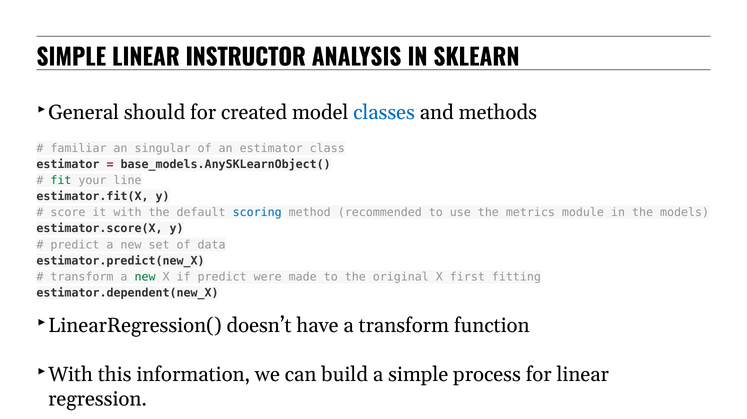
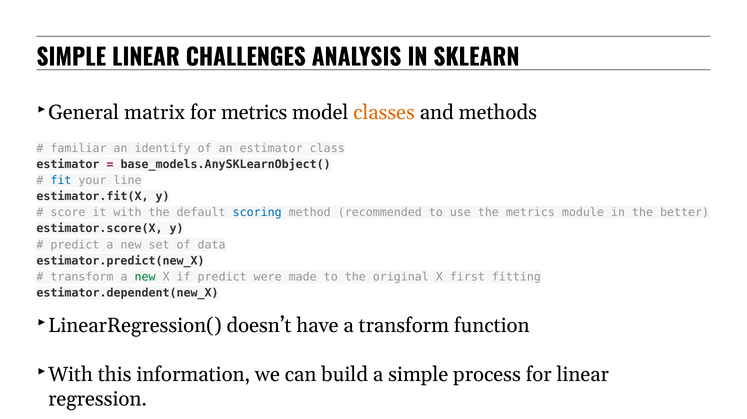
INSTRUCTOR: INSTRUCTOR -> CHALLENGES (246, 58)
should: should -> matrix (155, 112)
for created: created -> metrics (254, 112)
classes colour: blue -> orange (384, 112)
singular: singular -> identify (163, 148)
fit colour: green -> blue (61, 181)
models: models -> better (685, 213)
